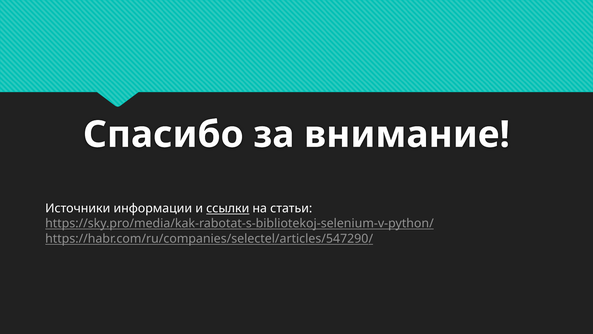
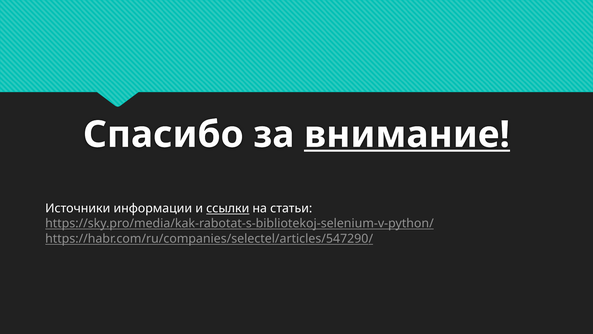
внимание underline: none -> present (407, 134)
